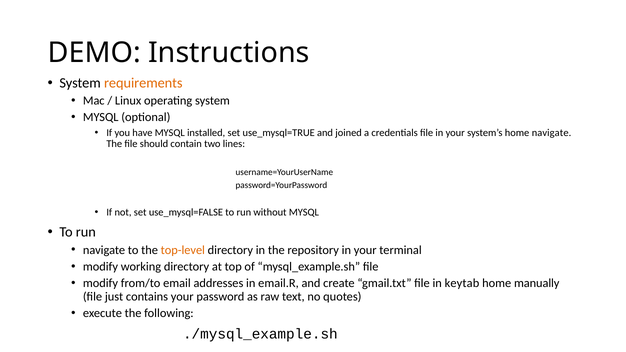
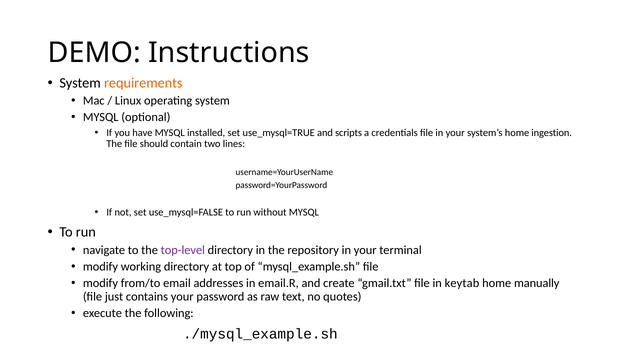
joined: joined -> scripts (349, 133)
home navigate: navigate -> ingestion (552, 133)
top-level colour: orange -> purple (183, 250)
